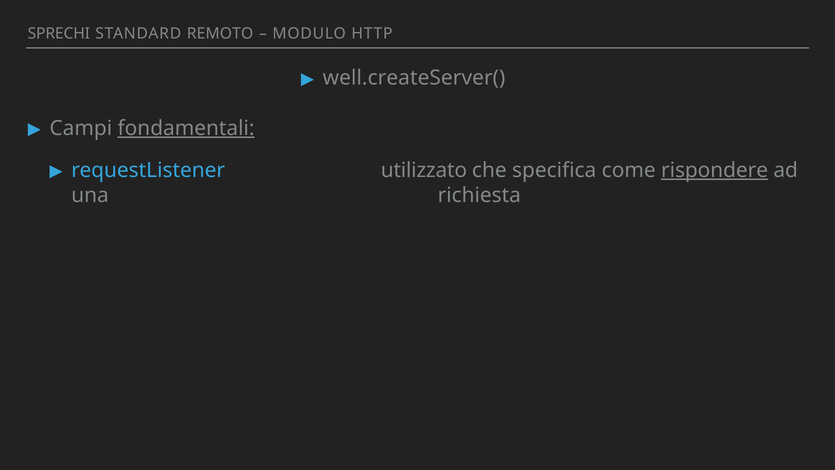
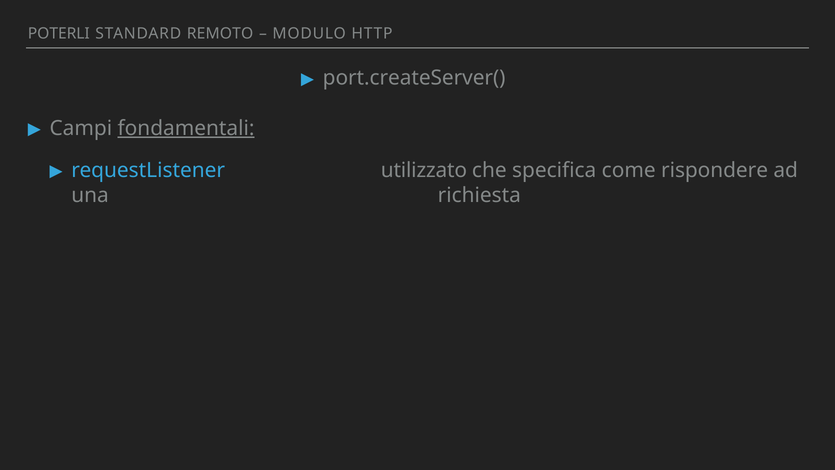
SPRECHI: SPRECHI -> POTERLI (59, 34)
well.createServer(: well.createServer( -> port.createServer( (414, 78)
rispondere underline: present -> none (715, 170)
